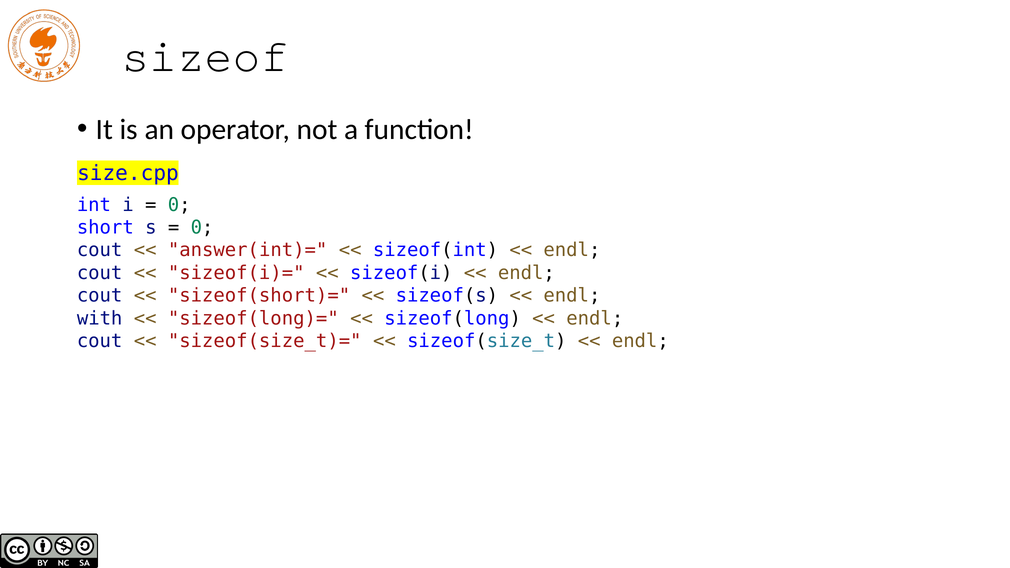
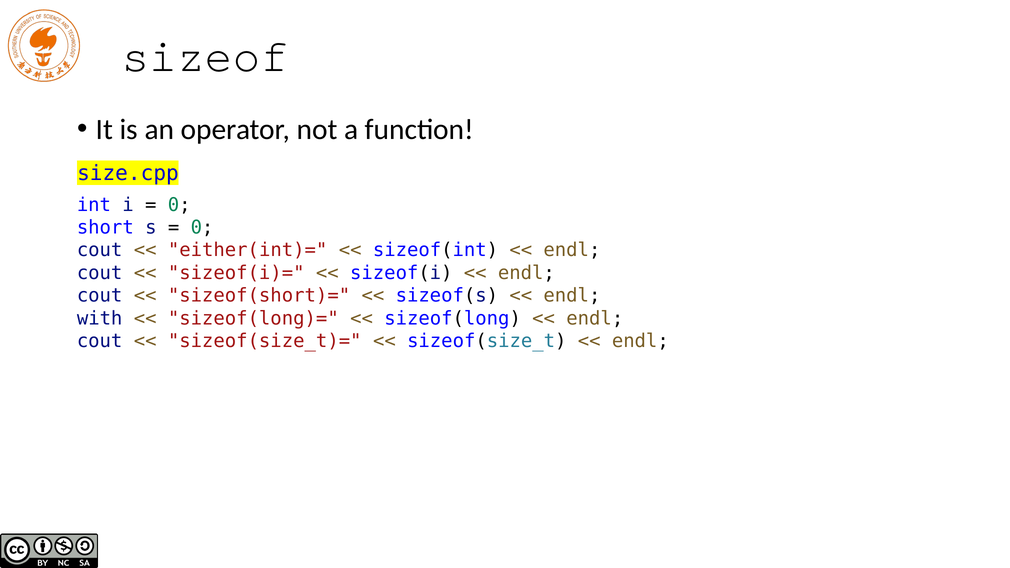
answer(int)=: answer(int)= -> either(int)= (248, 250)
